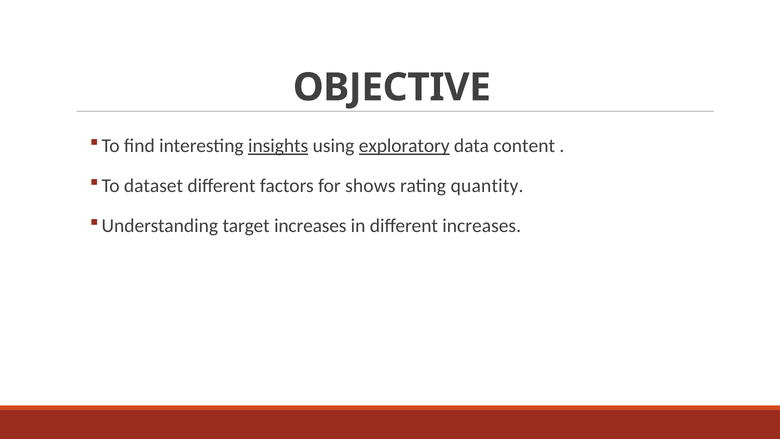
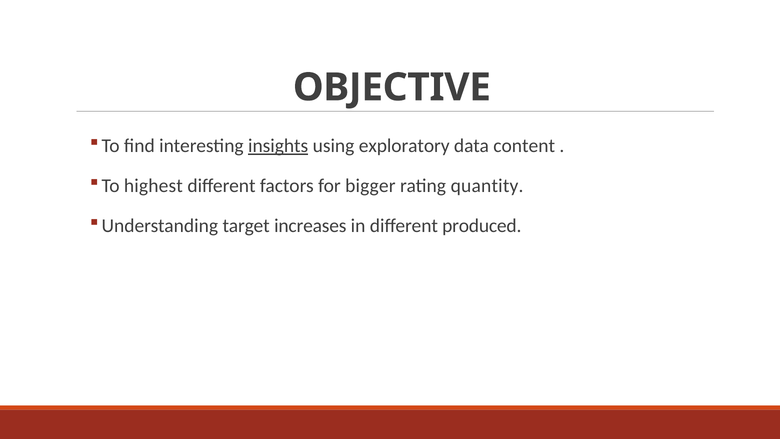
exploratory underline: present -> none (404, 146)
dataset: dataset -> highest (153, 186)
shows: shows -> bigger (370, 186)
different increases: increases -> produced (482, 226)
